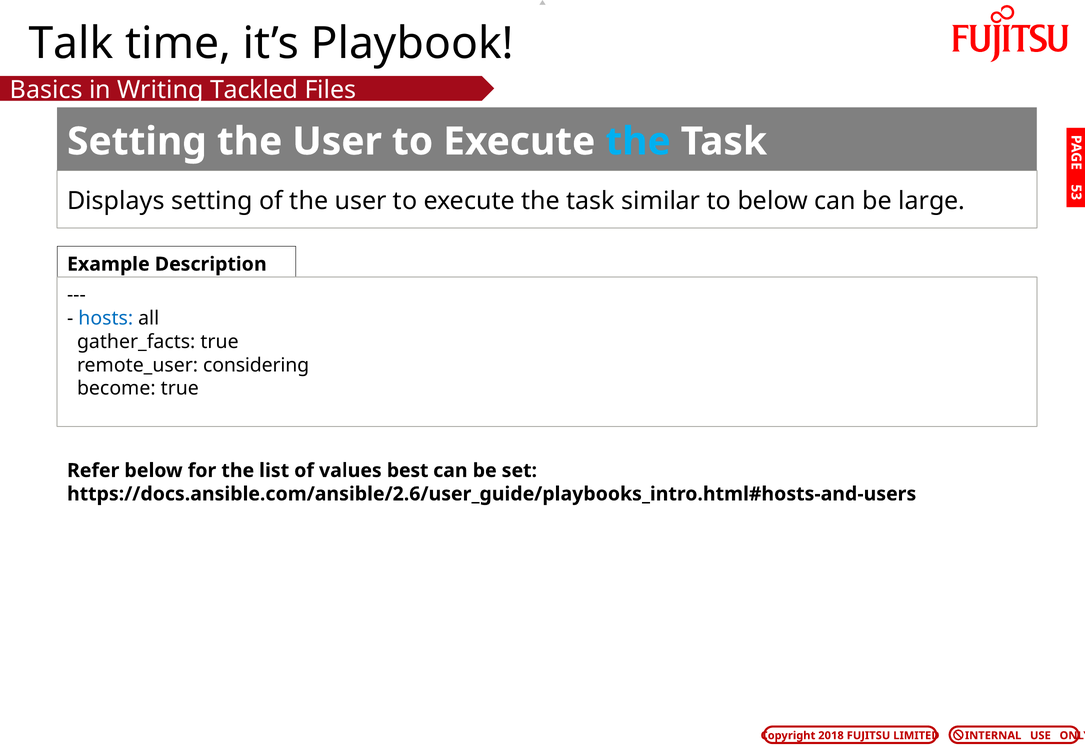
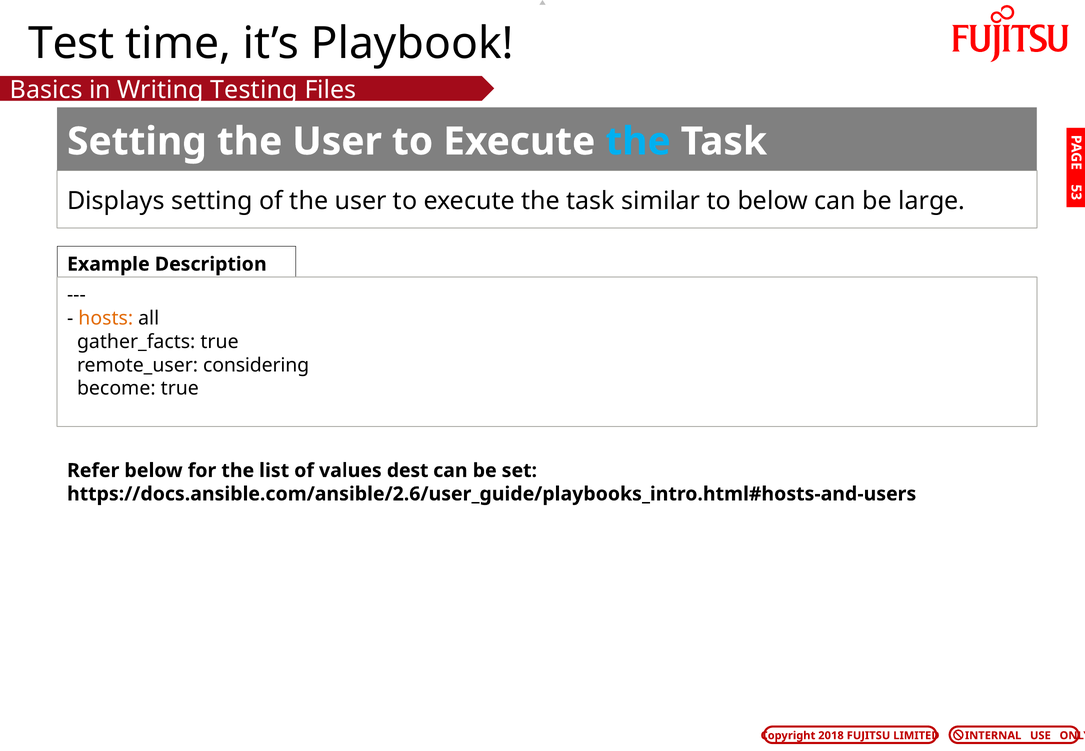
Talk: Talk -> Test (71, 43)
Tackled: Tackled -> Testing (254, 90)
hosts colour: blue -> orange (106, 318)
best: best -> dest (408, 471)
